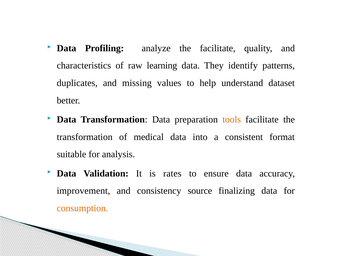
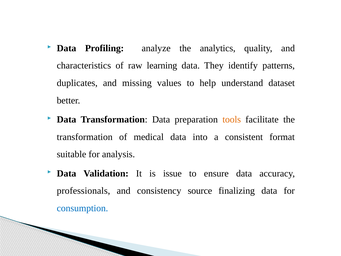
the facilitate: facilitate -> analytics (218, 48)
rates: rates -> issue (172, 173)
improvement: improvement -> professionals (83, 191)
consumption colour: orange -> blue (82, 208)
